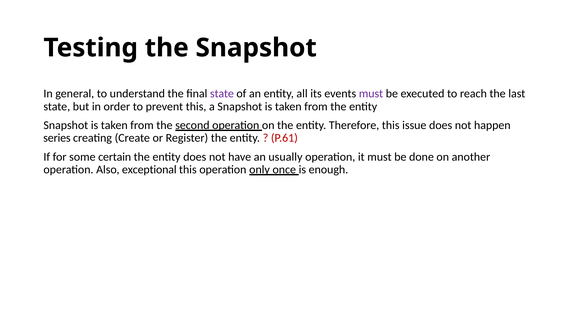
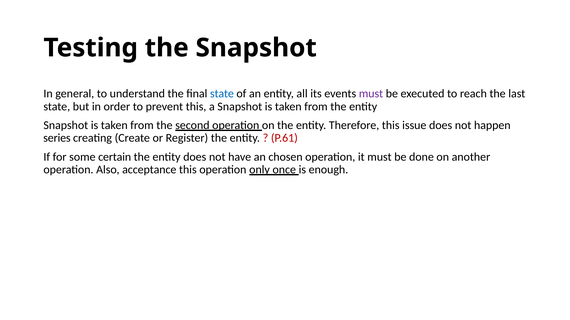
state colour: purple -> blue (222, 94)
usually: usually -> chosen (285, 157)
exceptional: exceptional -> acceptance (149, 170)
